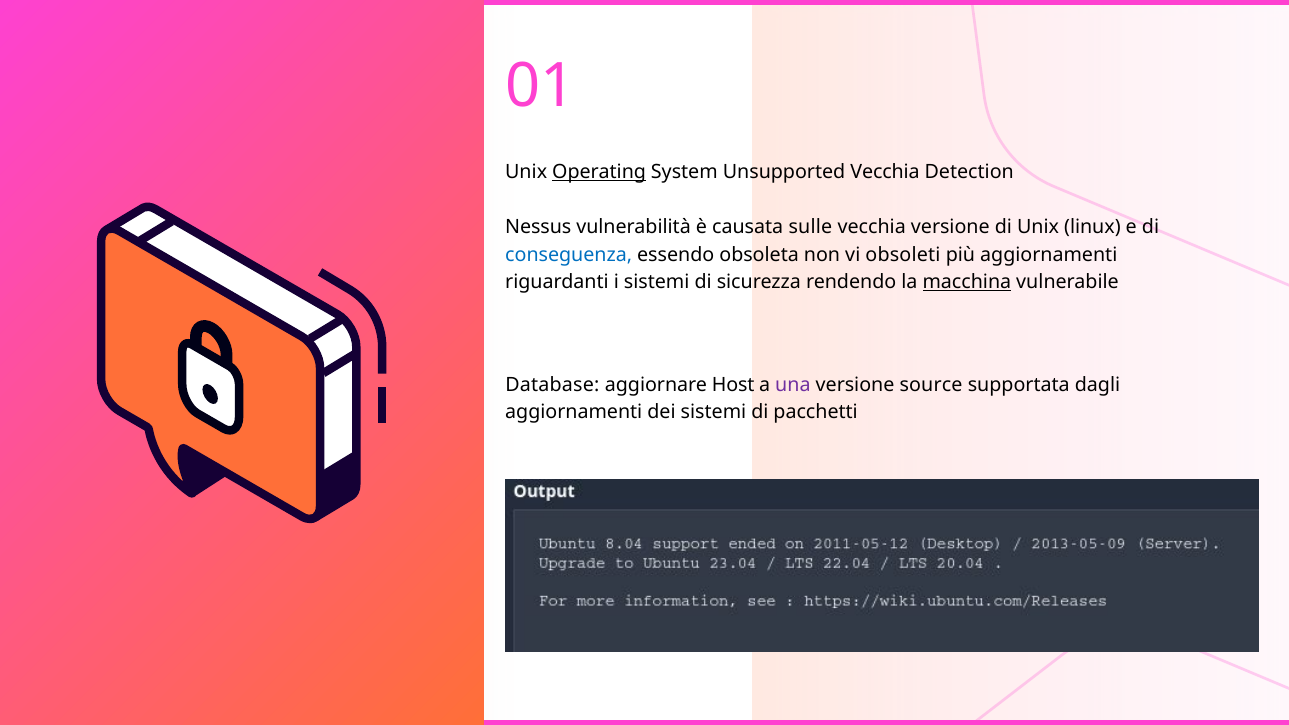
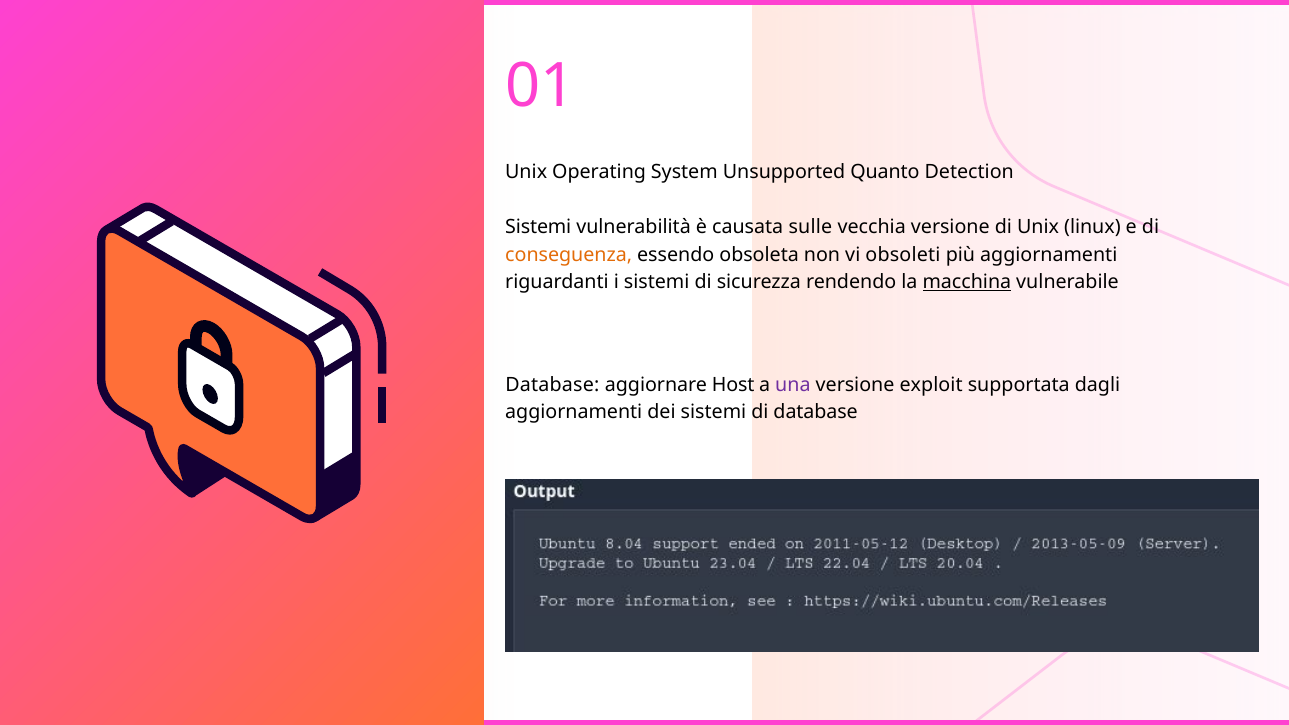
Operating underline: present -> none (599, 172)
Unsupported Vecchia: Vecchia -> Quanto (885, 172)
Nessus: Nessus -> Sistemi (538, 227)
conseguenza colour: blue -> orange (569, 255)
source: source -> exploit (931, 385)
di pacchetti: pacchetti -> database (816, 412)
